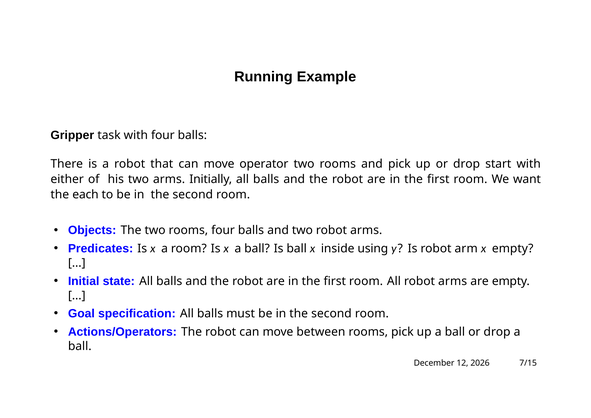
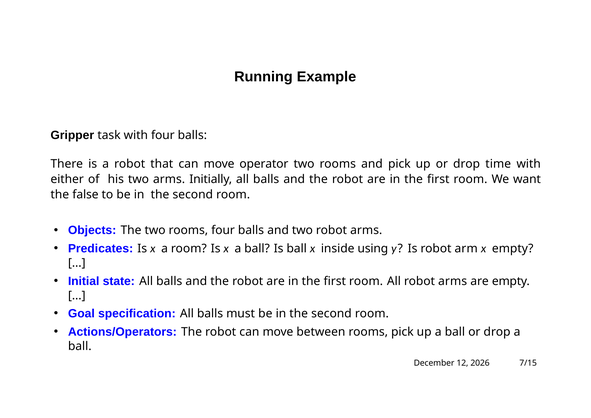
start: start -> time (498, 164)
each: each -> false (85, 194)
